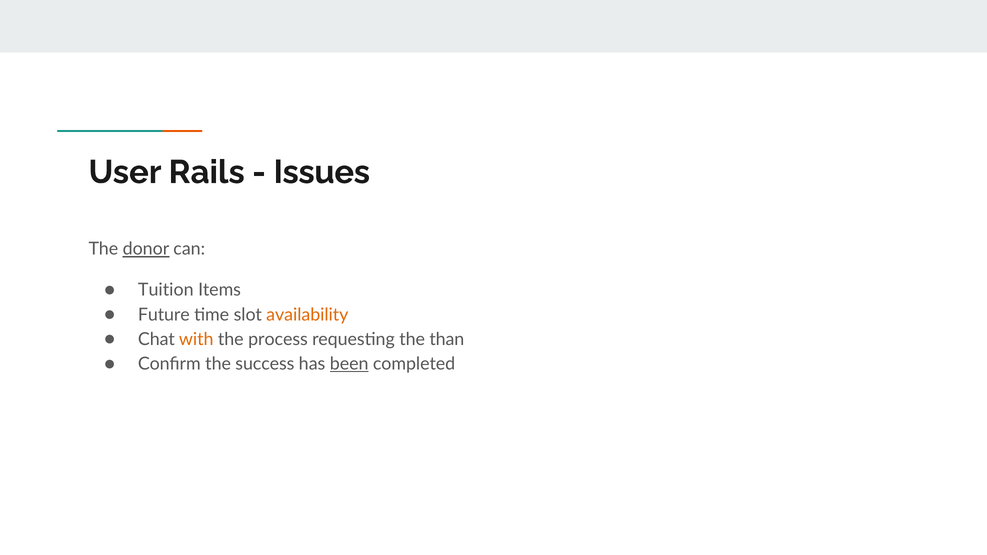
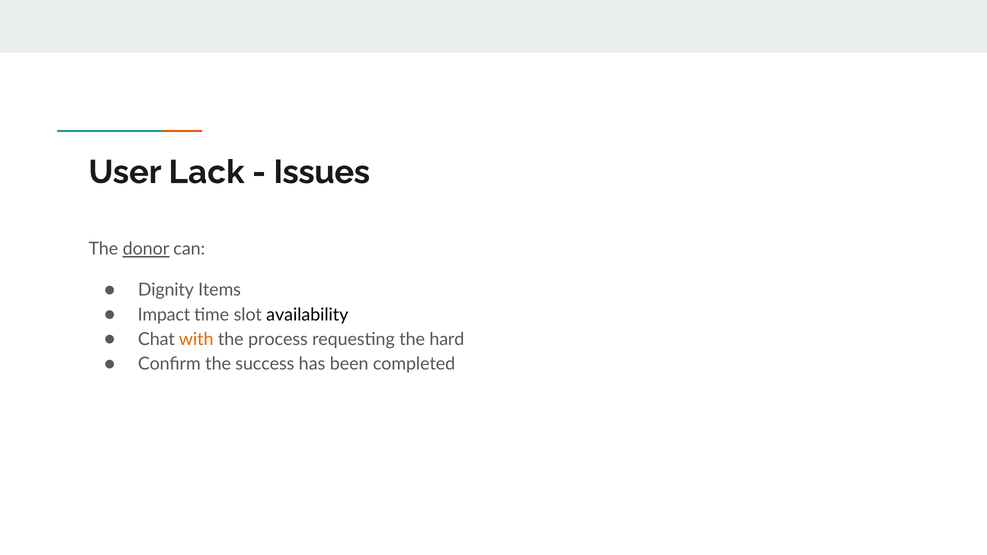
Rails: Rails -> Lack (207, 172)
Tuition: Tuition -> Dignity (166, 290)
Future: Future -> Impact (164, 315)
availability colour: orange -> black (307, 315)
than: than -> hard (447, 339)
been underline: present -> none (349, 364)
